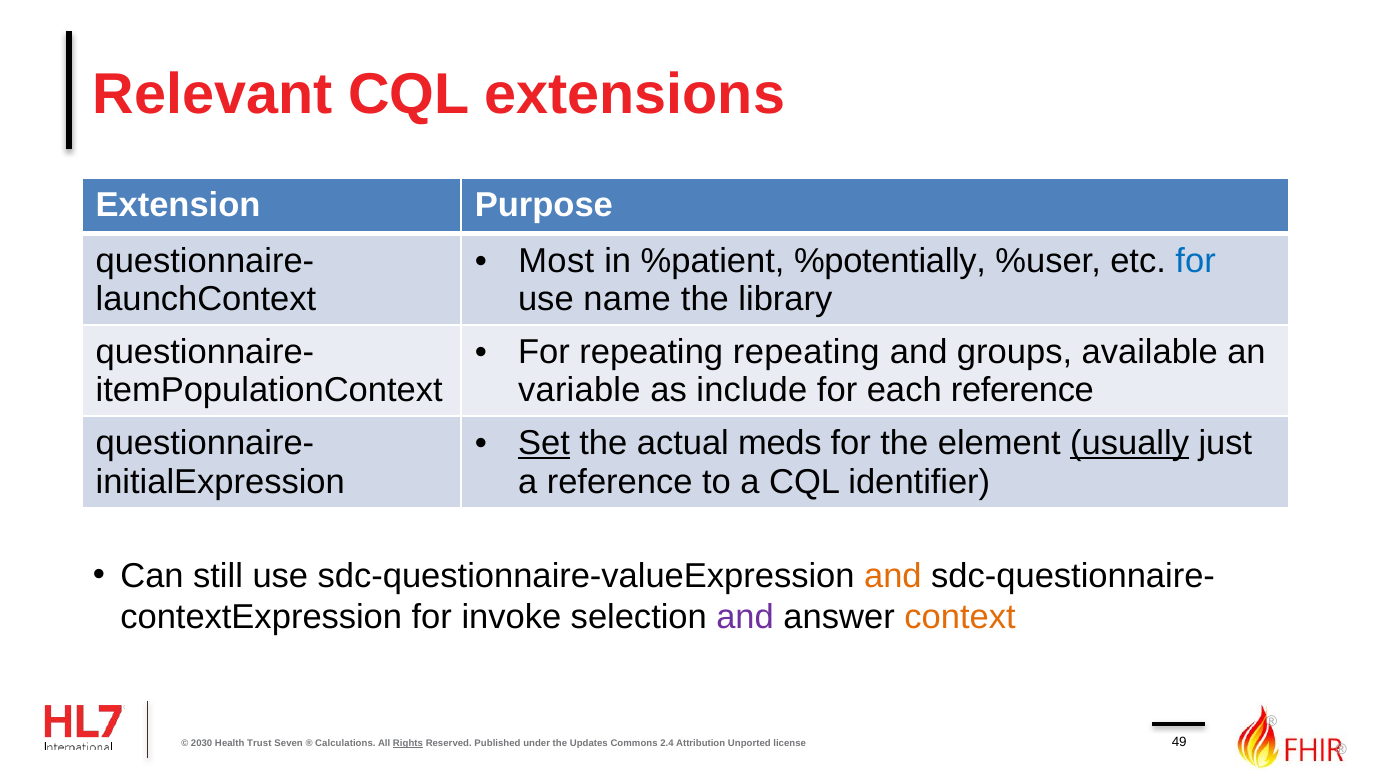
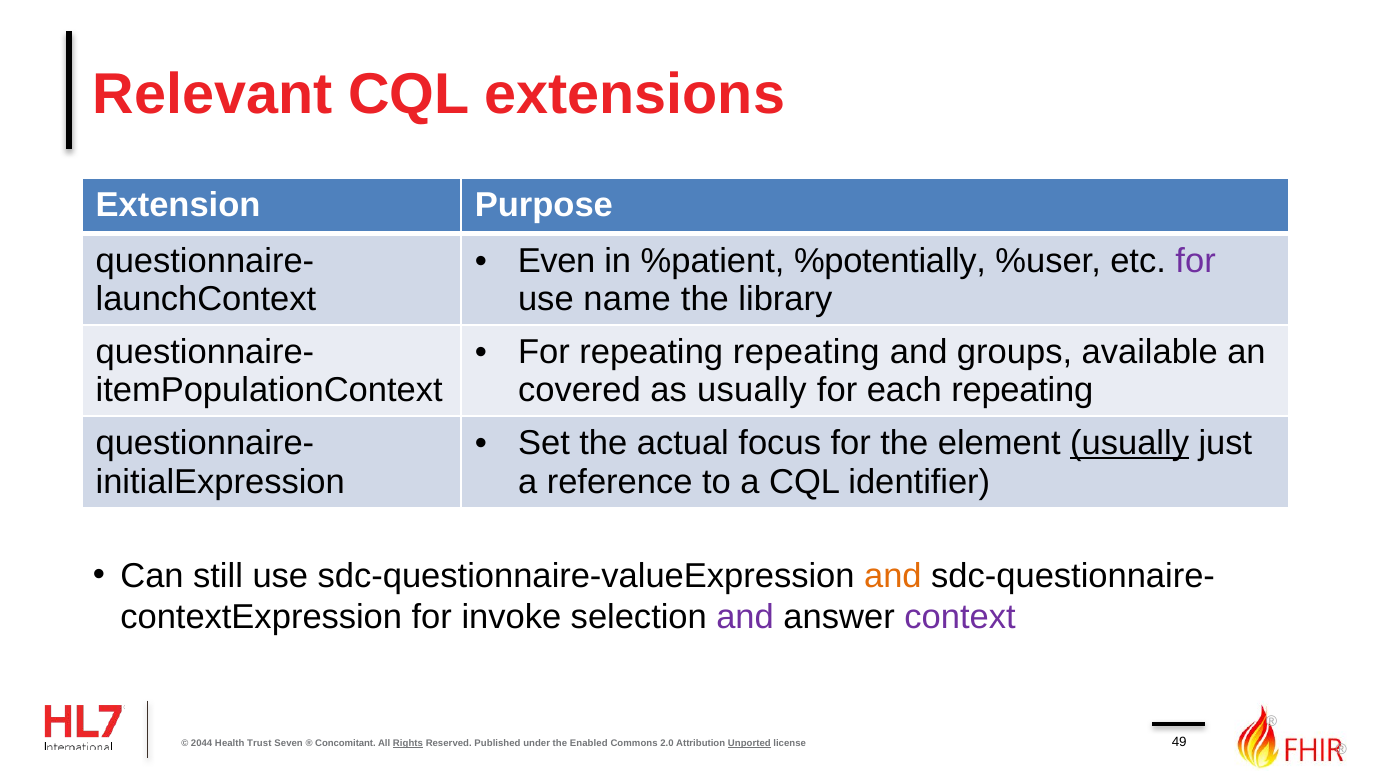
Most: Most -> Even (557, 261)
for colour: blue -> purple (1196, 261)
variable: variable -> covered (579, 391)
as include: include -> usually (752, 391)
each reference: reference -> repeating (1022, 391)
Set underline: present -> none (544, 443)
meds: meds -> focus (780, 443)
context colour: orange -> purple (960, 617)
2030: 2030 -> 2044 (202, 743)
Calculations: Calculations -> Concomitant (345, 743)
Updates: Updates -> Enabled (589, 743)
2.4: 2.4 -> 2.0 (667, 743)
Unported underline: none -> present (749, 743)
